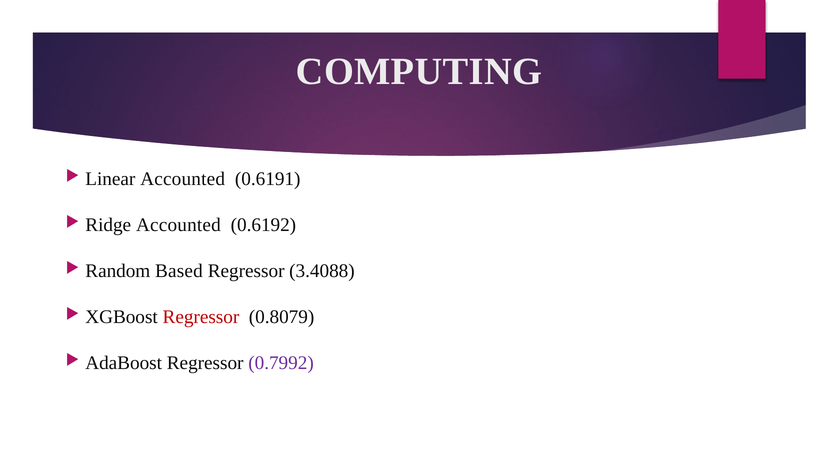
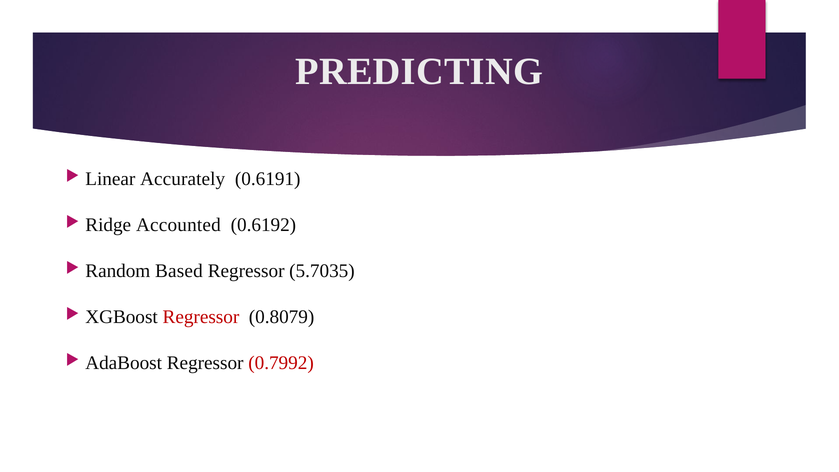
COMPUTING: COMPUTING -> PREDICTING (419, 72)
Linear Accounted: Accounted -> Accurately (183, 179)
3.4088: 3.4088 -> 5.7035 (322, 271)
0.7992 colour: purple -> red (281, 363)
